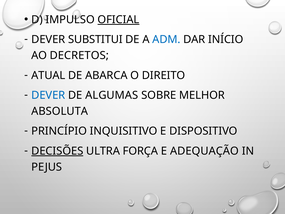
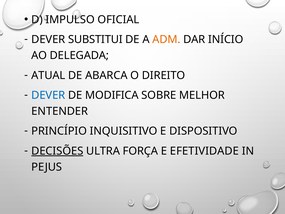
OFICIAL underline: present -> none (118, 20)
ADM colour: blue -> orange (166, 39)
DECRETOS: DECRETOS -> DELEGADA (79, 55)
ALGUMAS: ALGUMAS -> MODIFICA (112, 95)
ABSOLUTA: ABSOLUTA -> ENTENDER (60, 111)
ADEQUAÇÃO: ADEQUAÇÃO -> EFETIVIDADE (204, 151)
